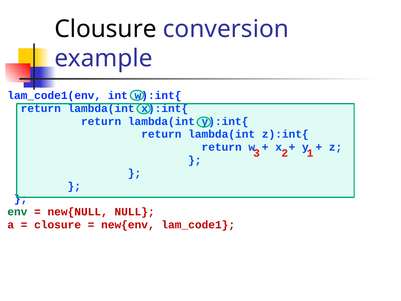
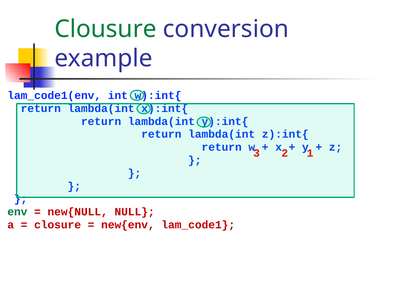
Clousure colour: black -> green (106, 29)
